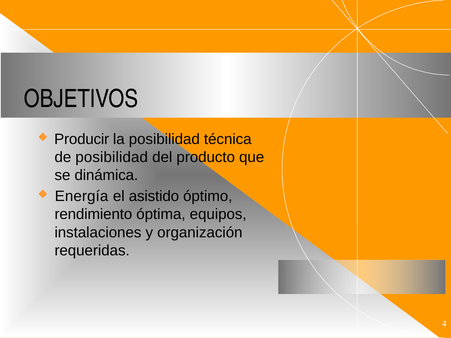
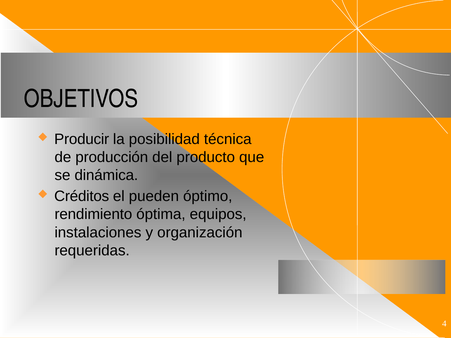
de posibilidad: posibilidad -> producción (112, 157)
Energía: Energía -> Créditos (82, 196)
asistido: asistido -> pueden (154, 196)
